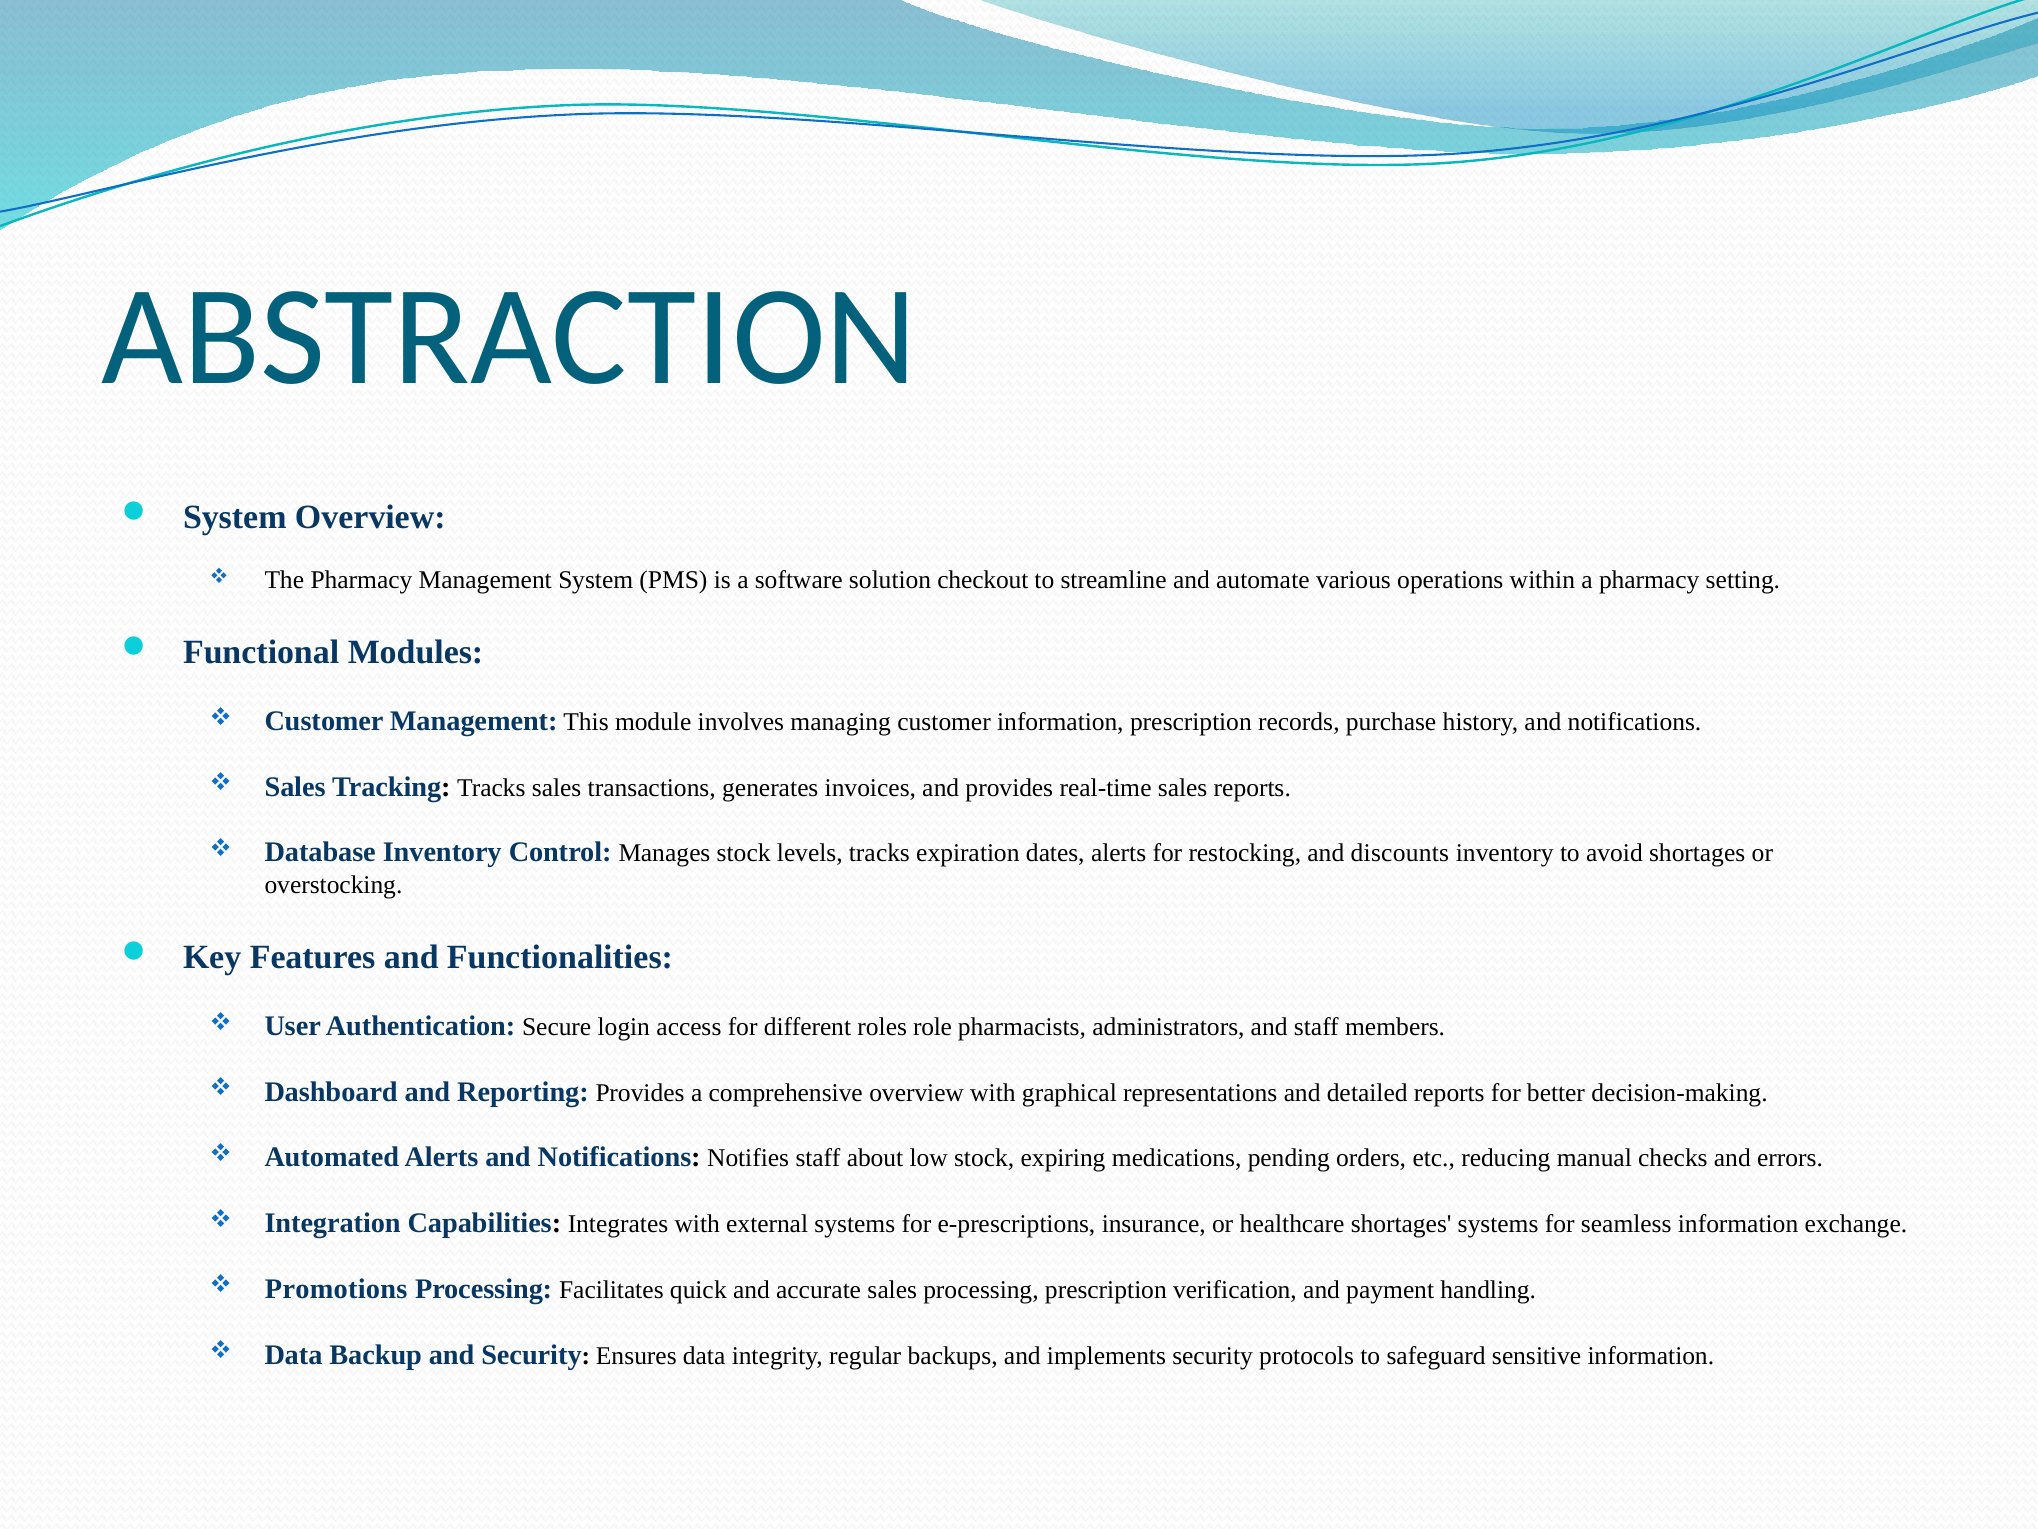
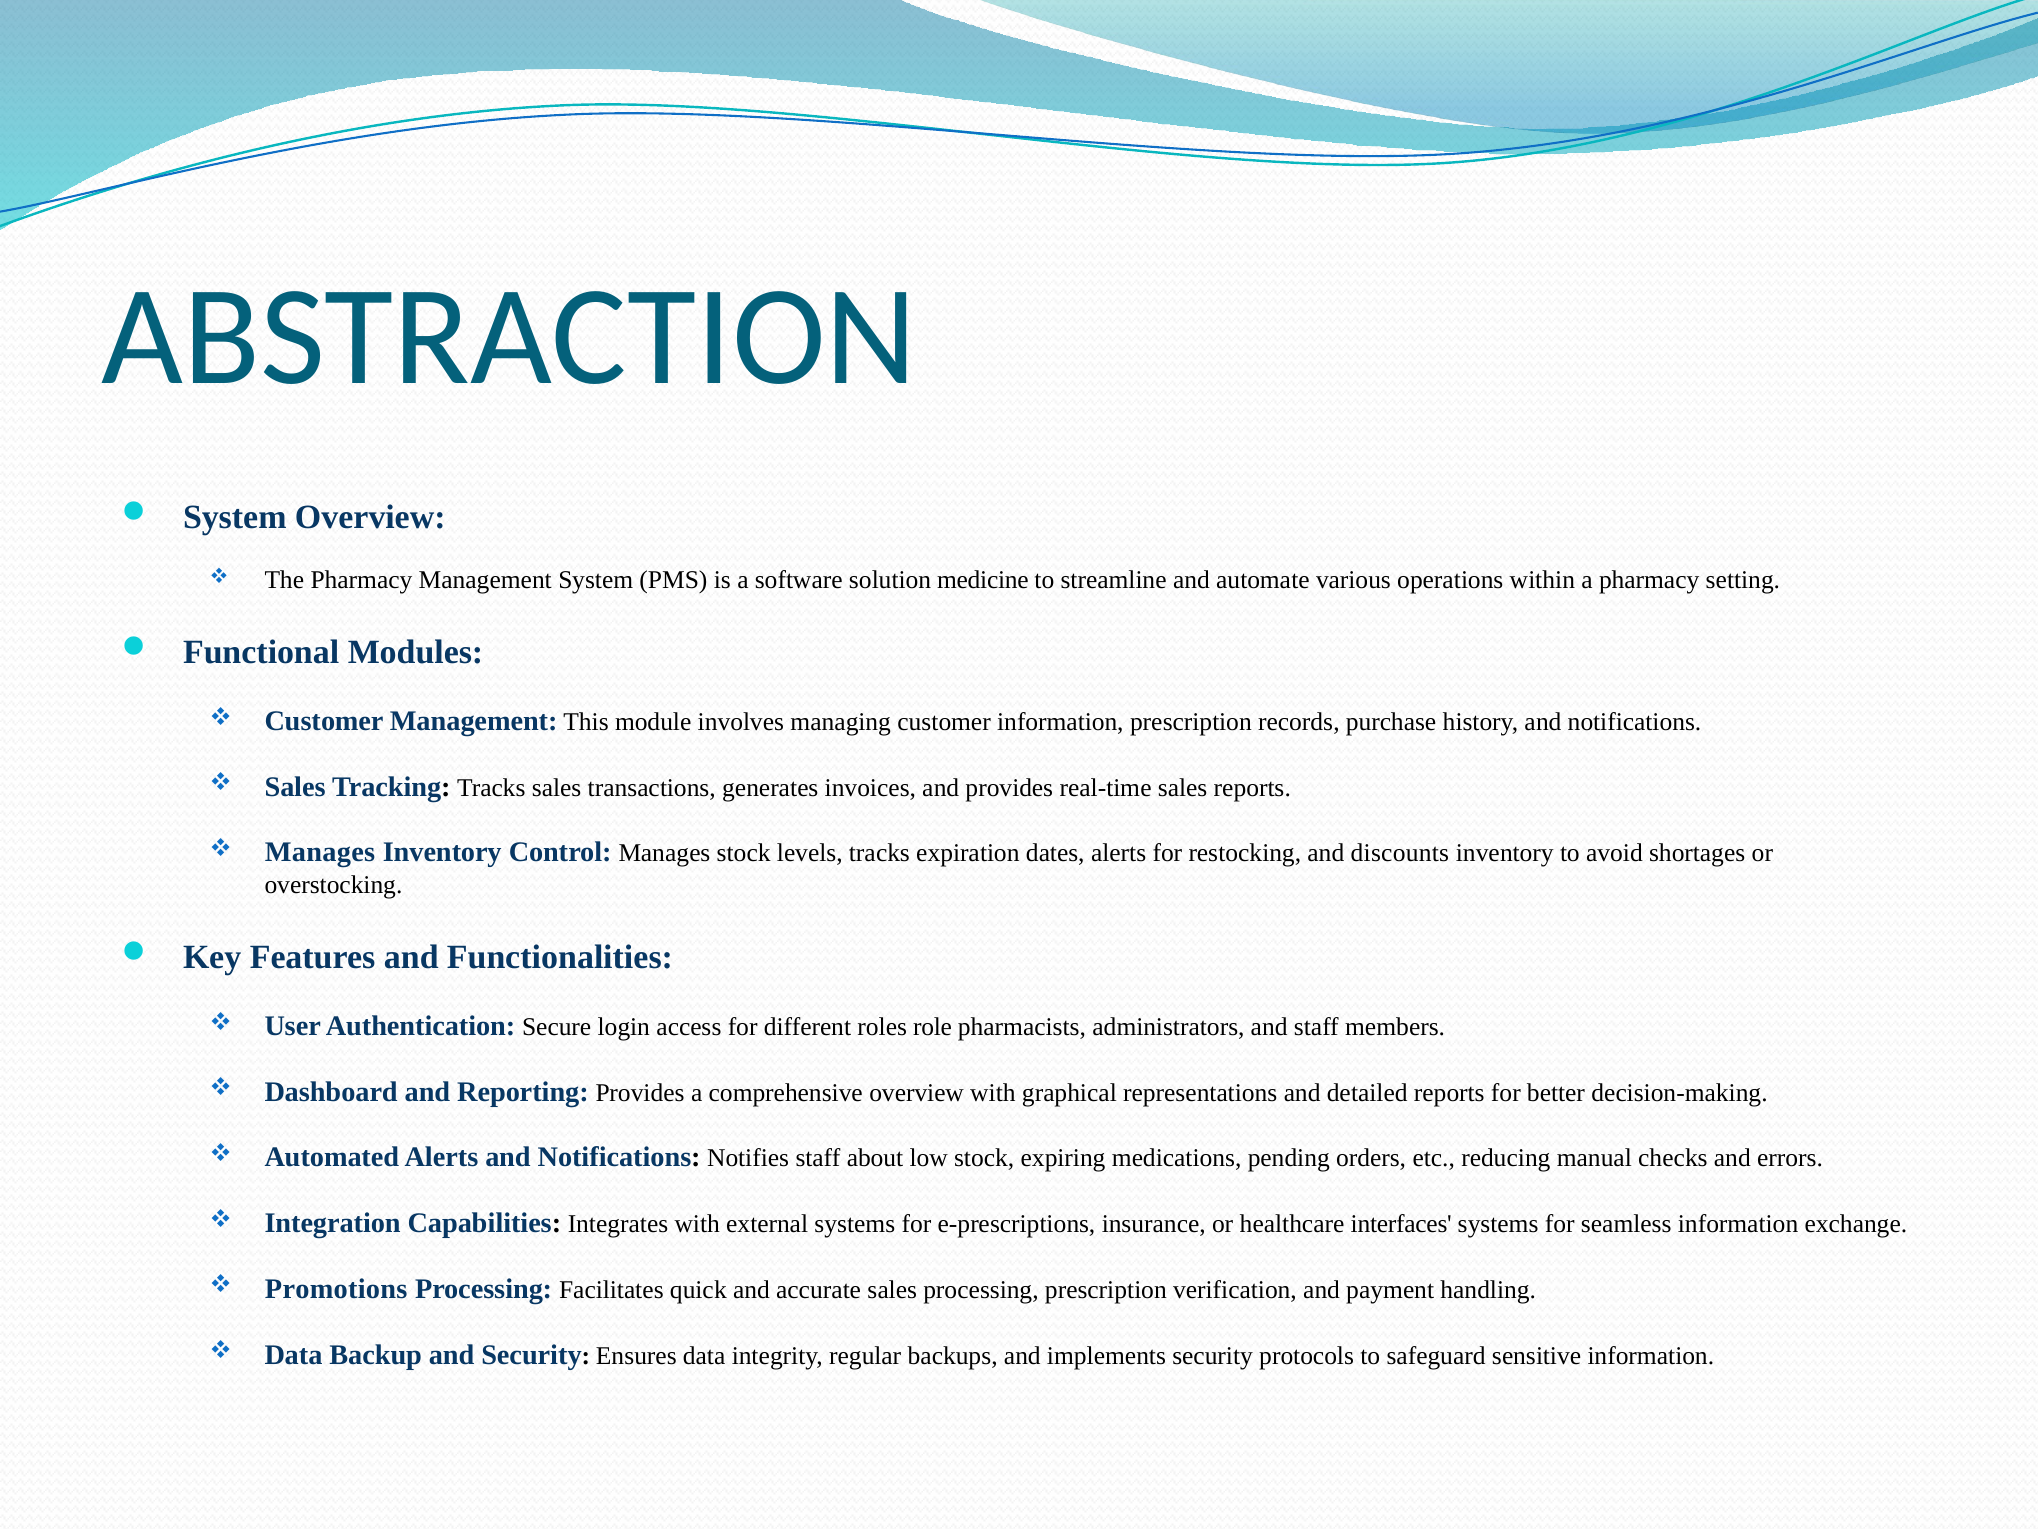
checkout: checkout -> medicine (983, 580)
Database: Database -> Manages (320, 852)
healthcare shortages: shortages -> interfaces (1401, 1224)
